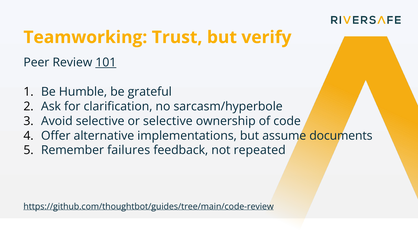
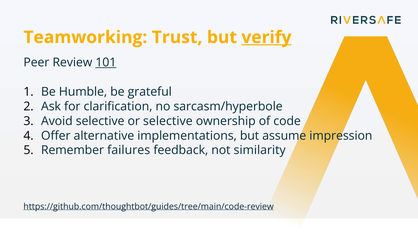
verify underline: none -> present (266, 37)
documents: documents -> impression (341, 136)
repeated: repeated -> similarity (260, 150)
